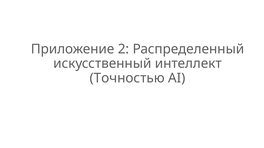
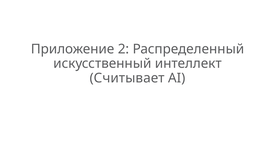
Точностью: Точностью -> Считывает (127, 78)
